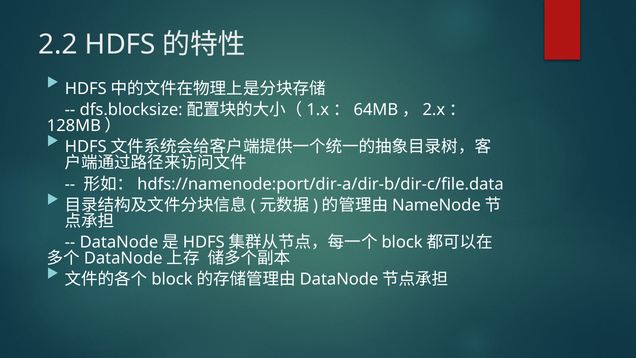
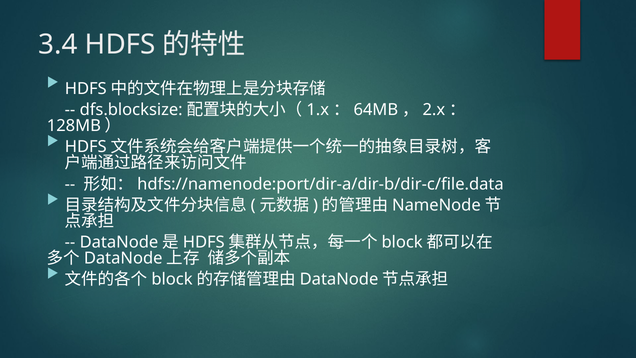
2.2: 2.2 -> 3.4 (58, 45)
